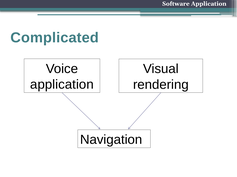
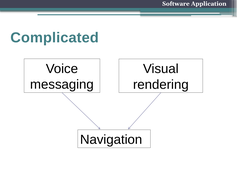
application: application -> messaging (62, 85)
